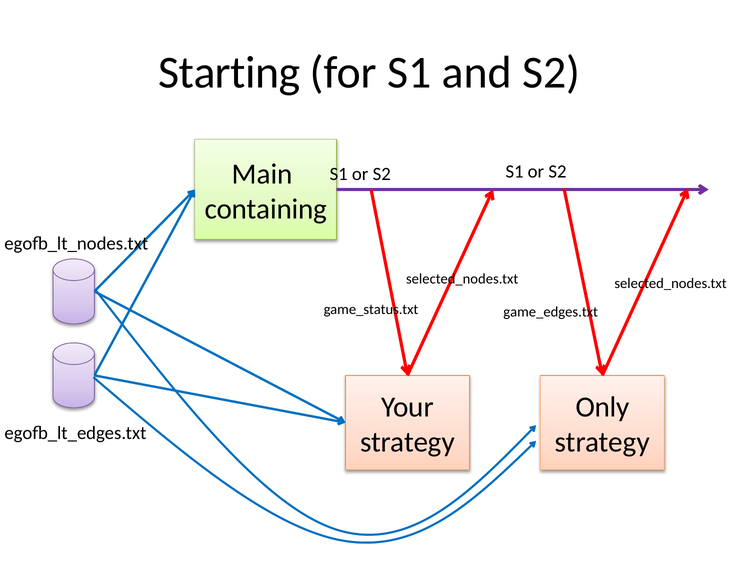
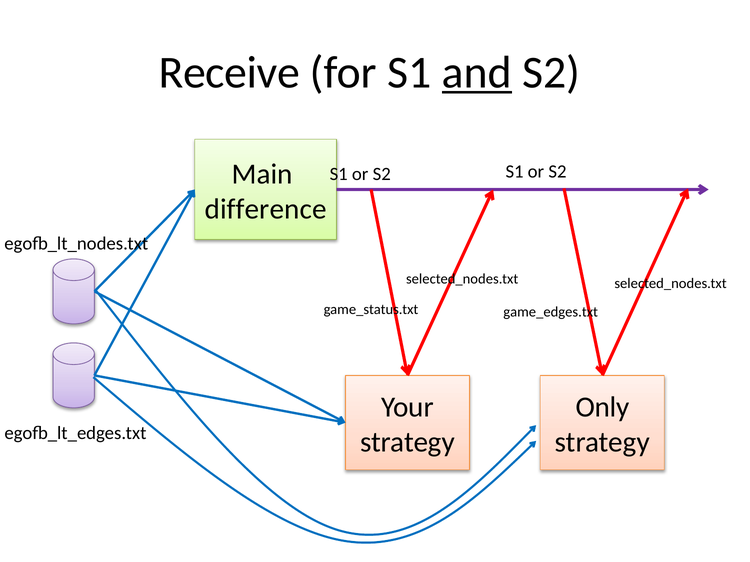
Starting: Starting -> Receive (229, 73)
and underline: none -> present (477, 73)
containing: containing -> difference (266, 209)
